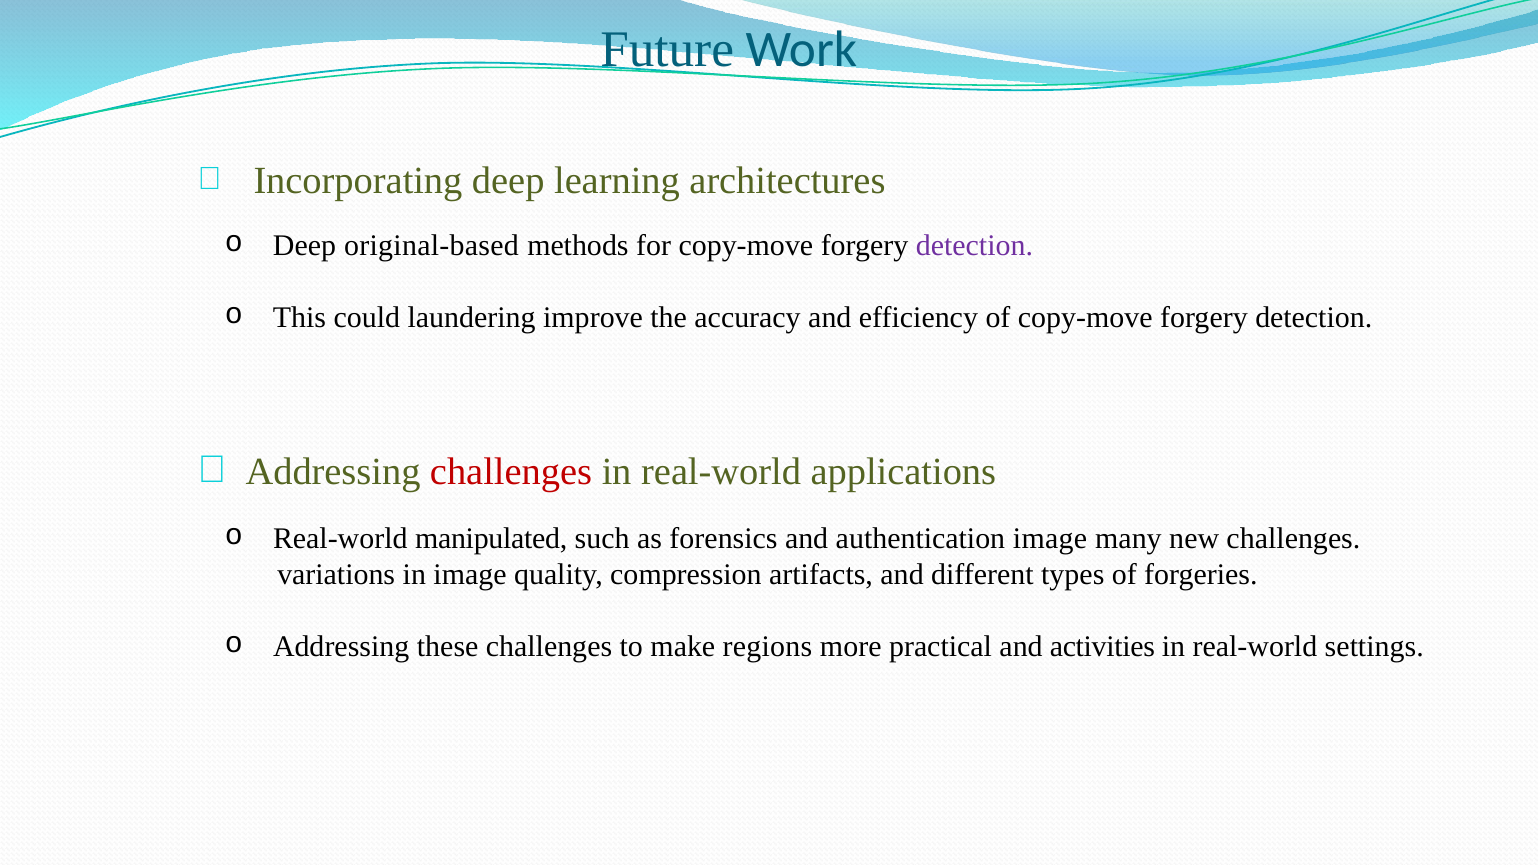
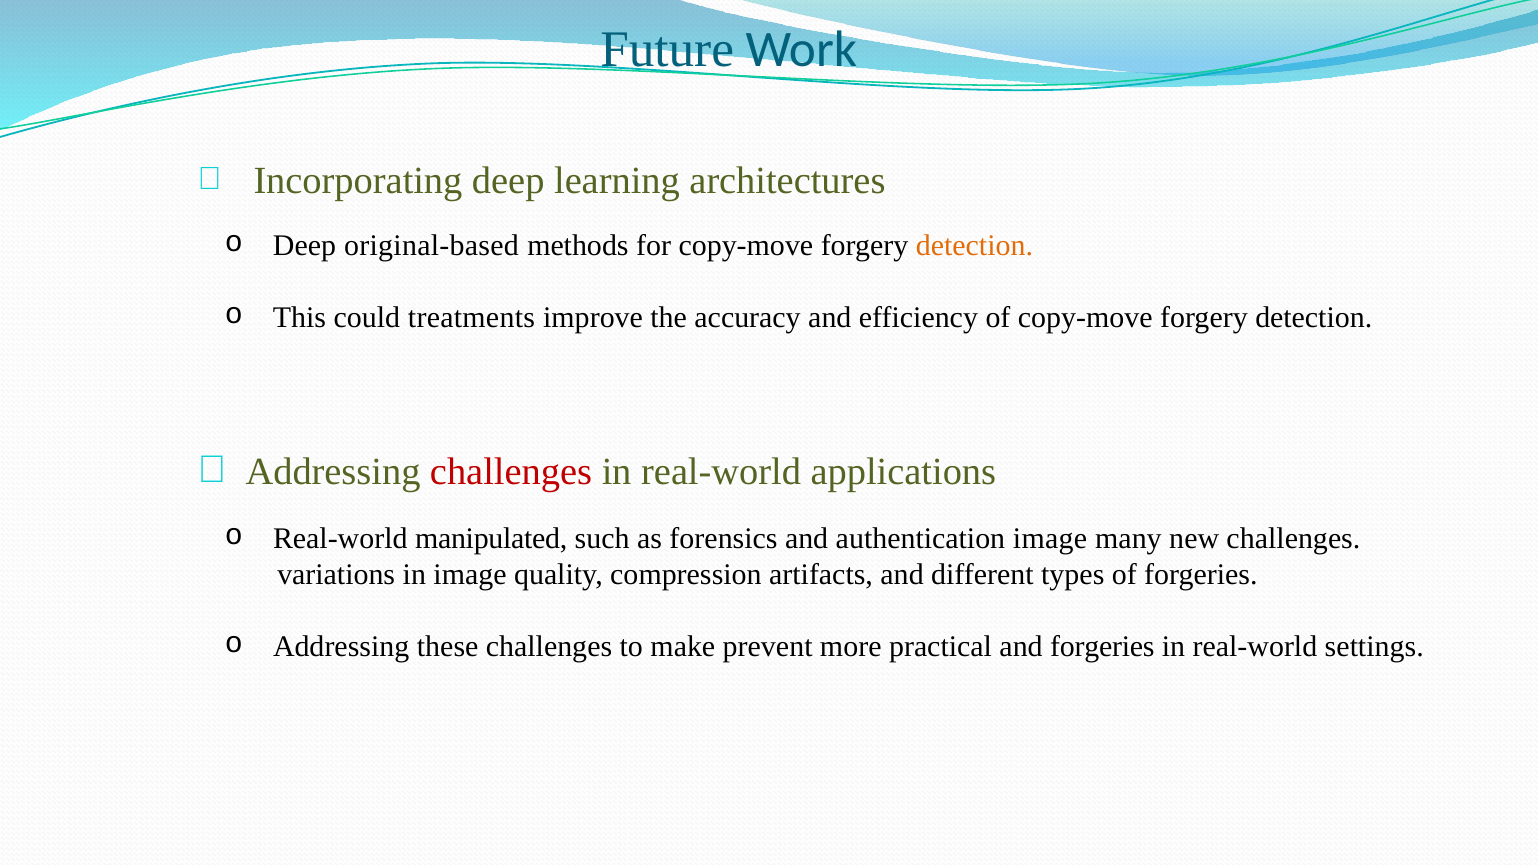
detection colour: purple -> orange (974, 246)
laundering: laundering -> treatments (471, 318)
regions: regions -> prevent (768, 647)
and activities: activities -> forgeries (1102, 647)
